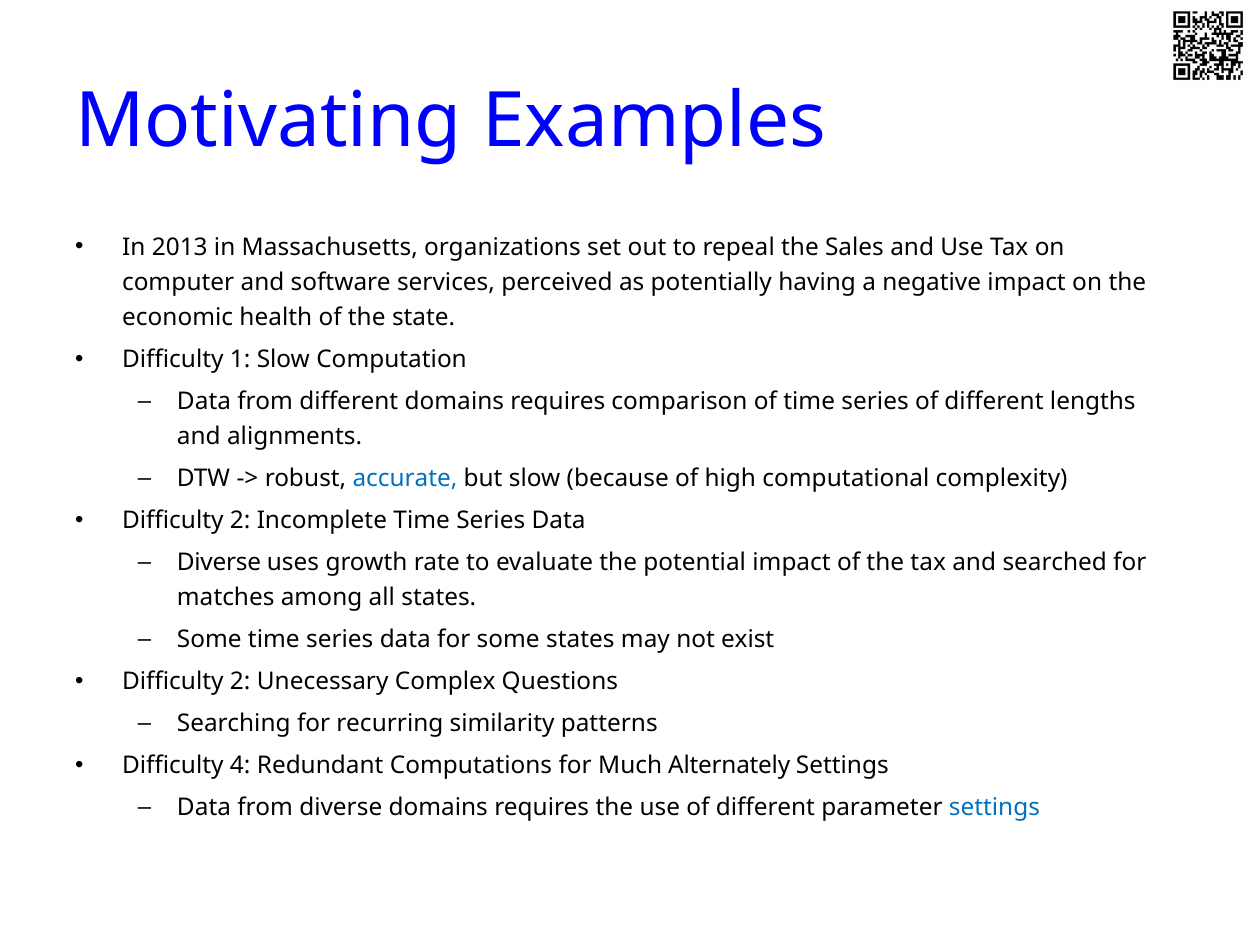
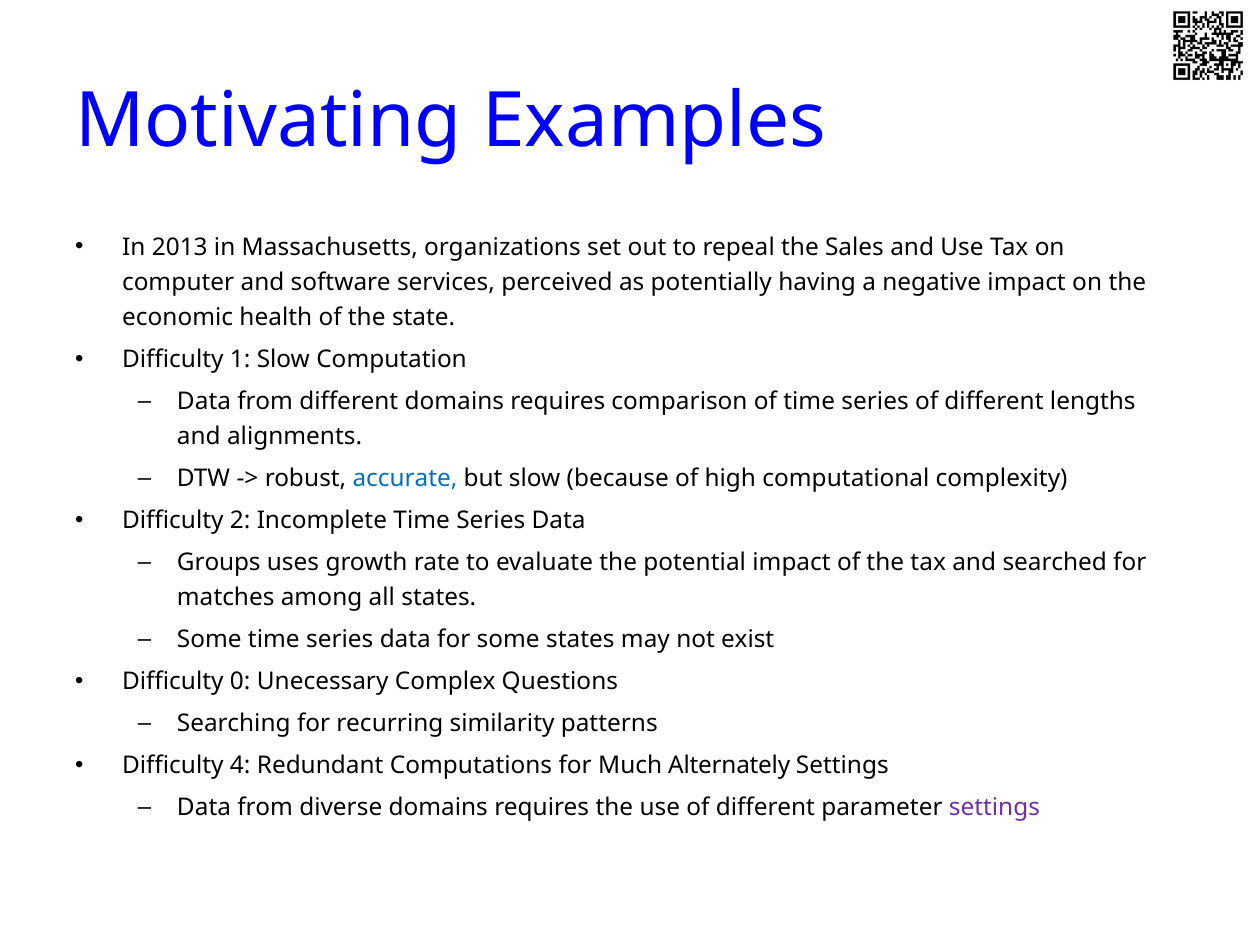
Diverse: Diverse -> Groups (219, 563)
2: 2 -> 0 (240, 682)
settings colour: blue -> purple (994, 808)
